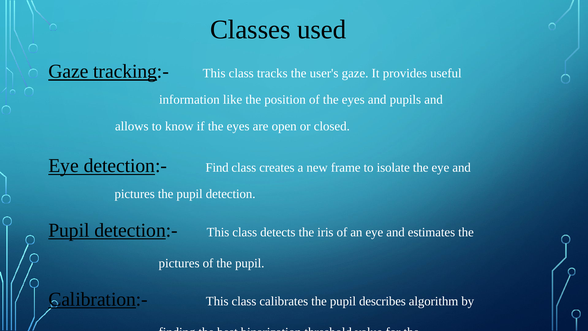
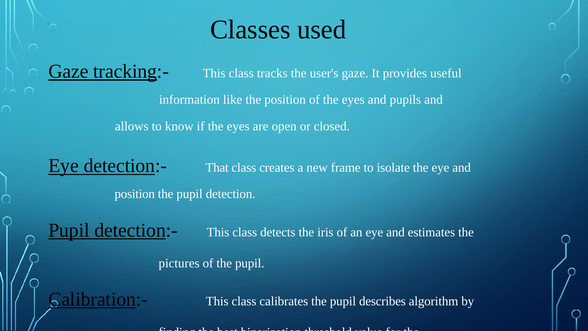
Find: Find -> That (217, 167)
pictures: pictures -> position (135, 194)
